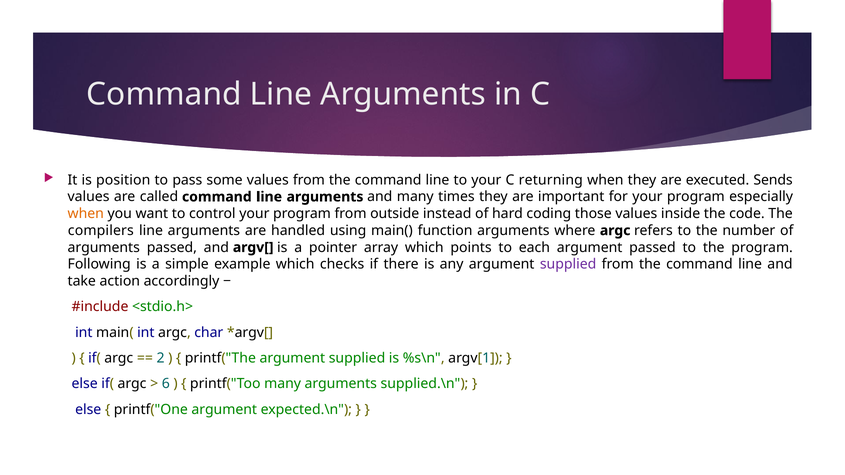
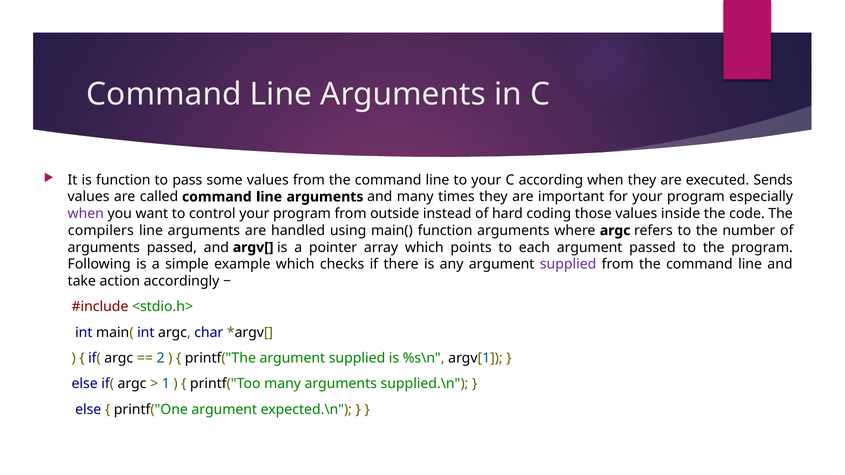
is position: position -> function (123, 180)
returning: returning -> according (551, 180)
when colour: orange -> purple (86, 214)
6: 6 -> 1 (166, 384)
